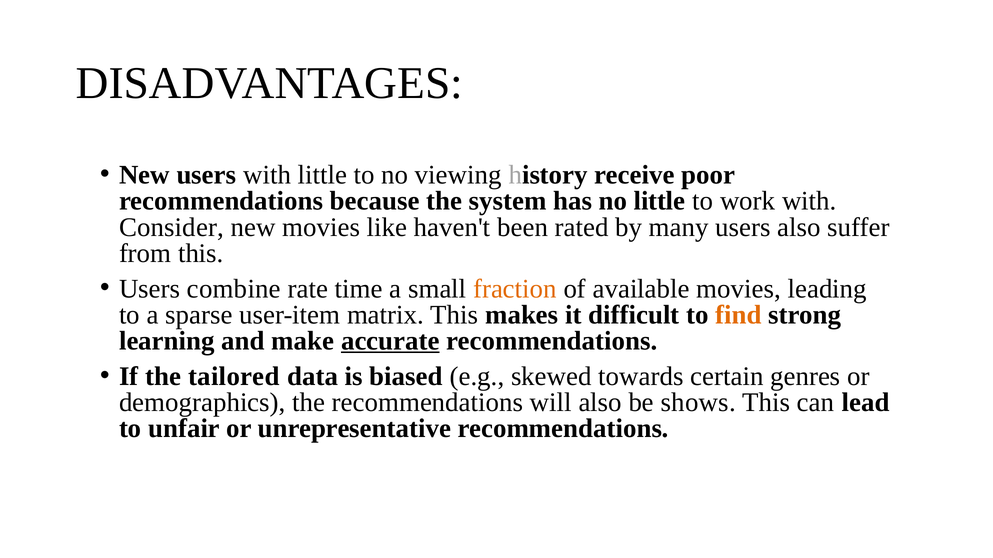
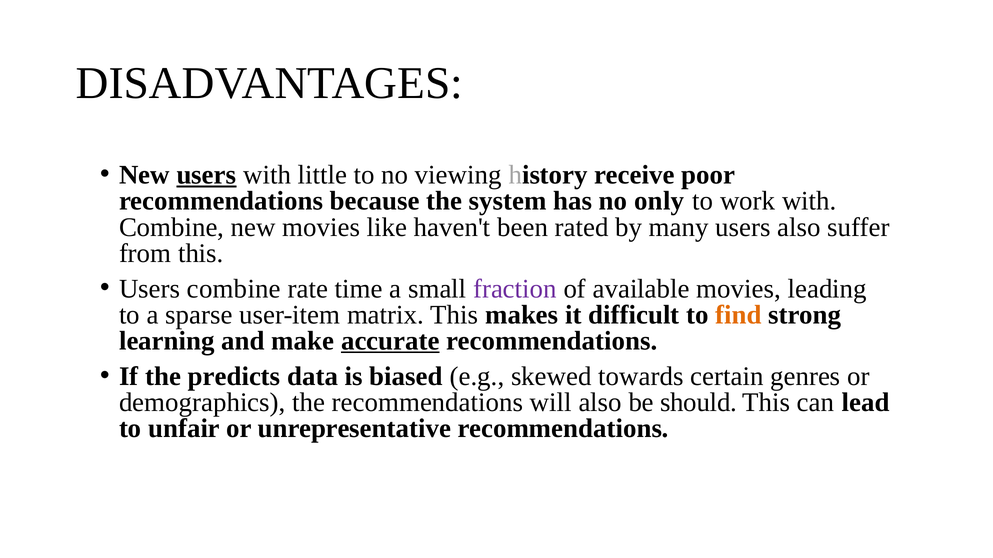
users underline: none -> present (206, 175)
no little: little -> only (659, 201)
Consider: Consider -> Combine (172, 227)
fraction colour: orange -> purple (515, 289)
tailored: tailored -> predicts (234, 377)
shows: shows -> should (699, 403)
